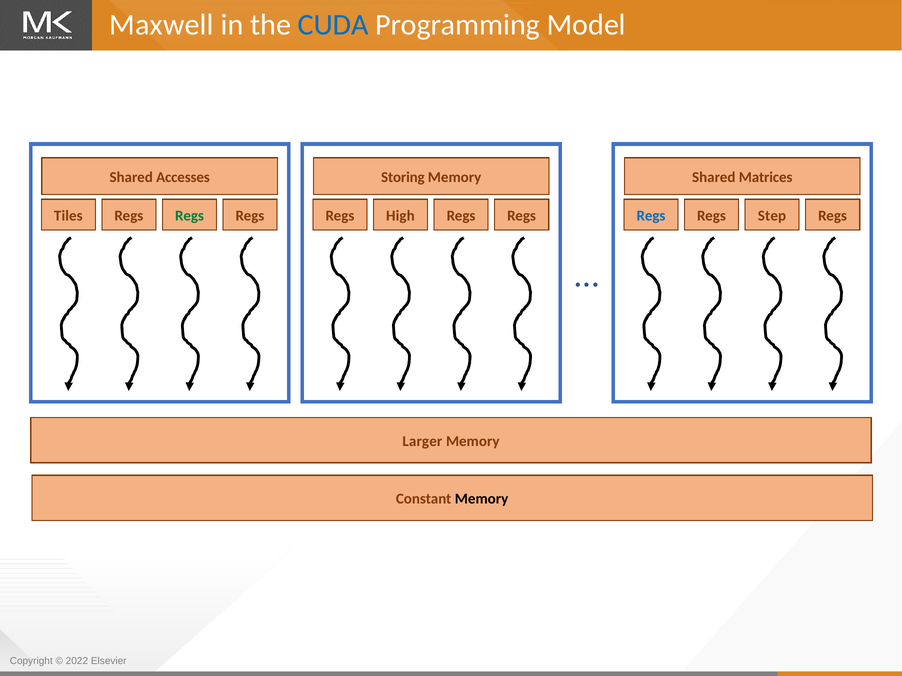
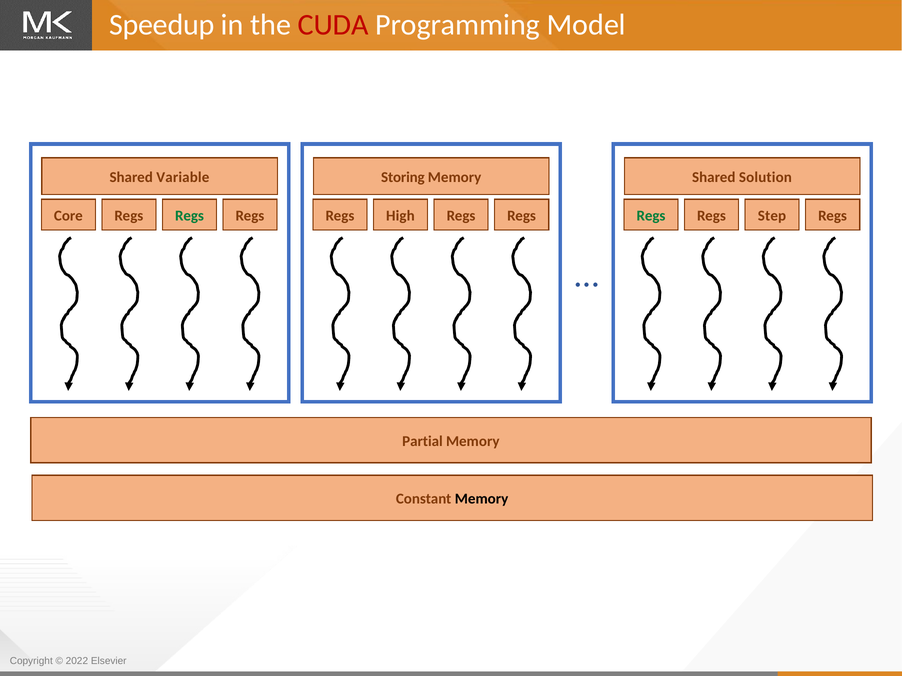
Maxwell: Maxwell -> Speedup (162, 25)
CUDA colour: blue -> red (333, 25)
Accesses: Accesses -> Variable (183, 177)
Matrices: Matrices -> Solution (765, 177)
Tiles: Tiles -> Core (68, 216)
Regs colour: blue -> green (651, 216)
Larger: Larger -> Partial (422, 442)
